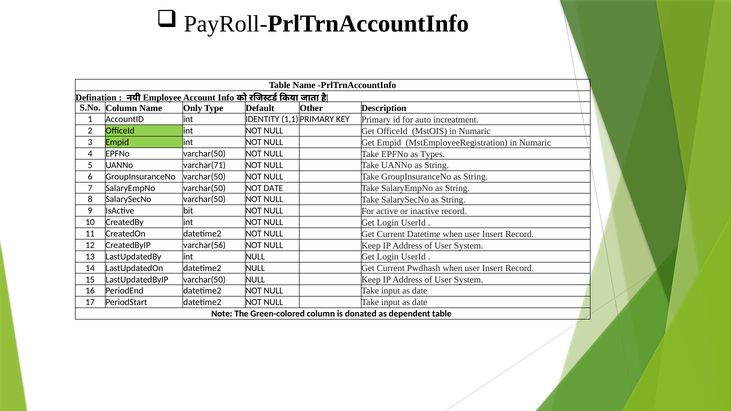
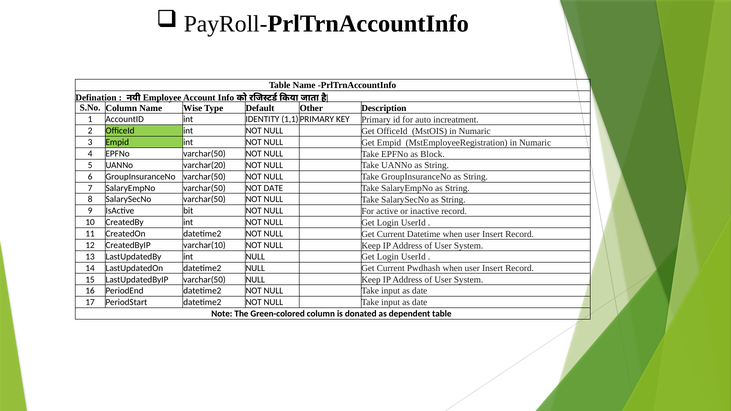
Only: Only -> Wise (193, 108)
Types: Types -> Block (433, 154)
varchar(71: varchar(71 -> varchar(20 (205, 165)
varchar(56: varchar(56 -> varchar(10 (205, 245)
